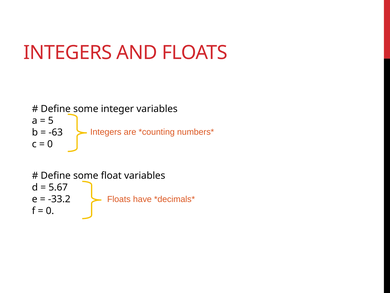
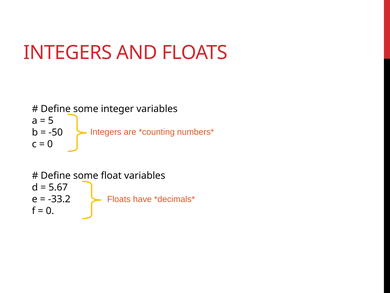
-63: -63 -> -50 (56, 132)
